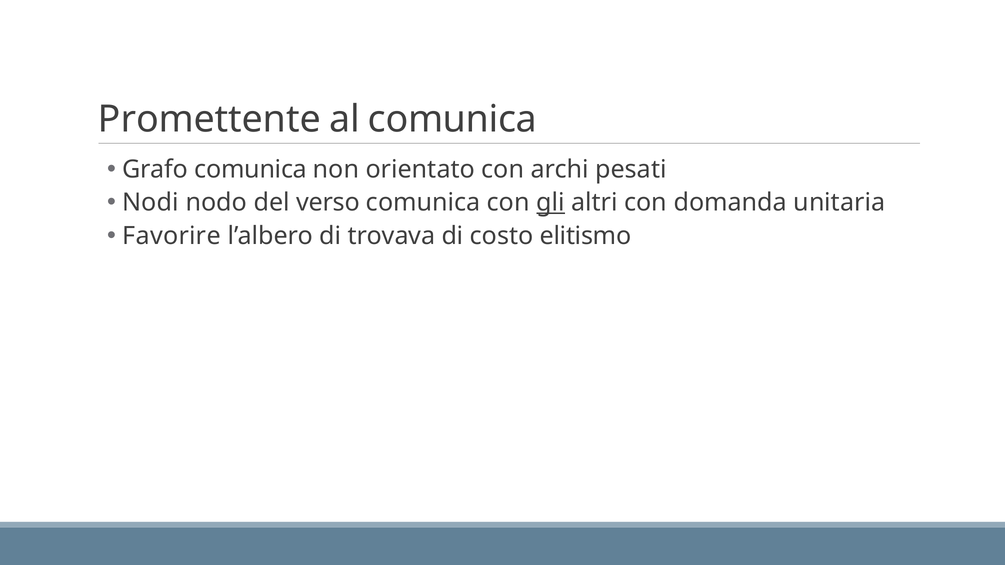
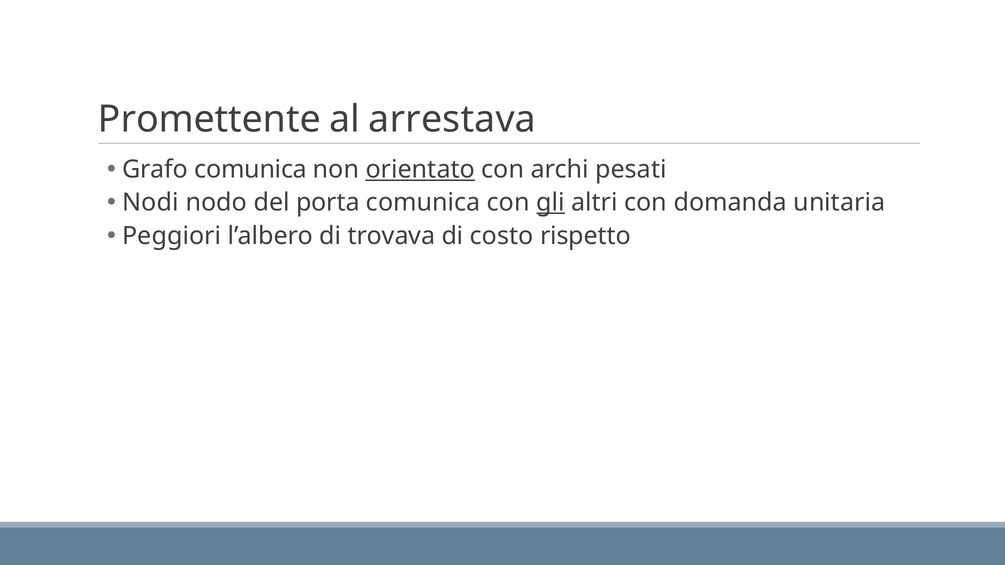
al comunica: comunica -> arrestava (452, 119)
orientato underline: none -> present (420, 169)
verso: verso -> porta (328, 203)
Favorire: Favorire -> Peggiori (172, 236)
elitismo: elitismo -> rispetto (585, 236)
